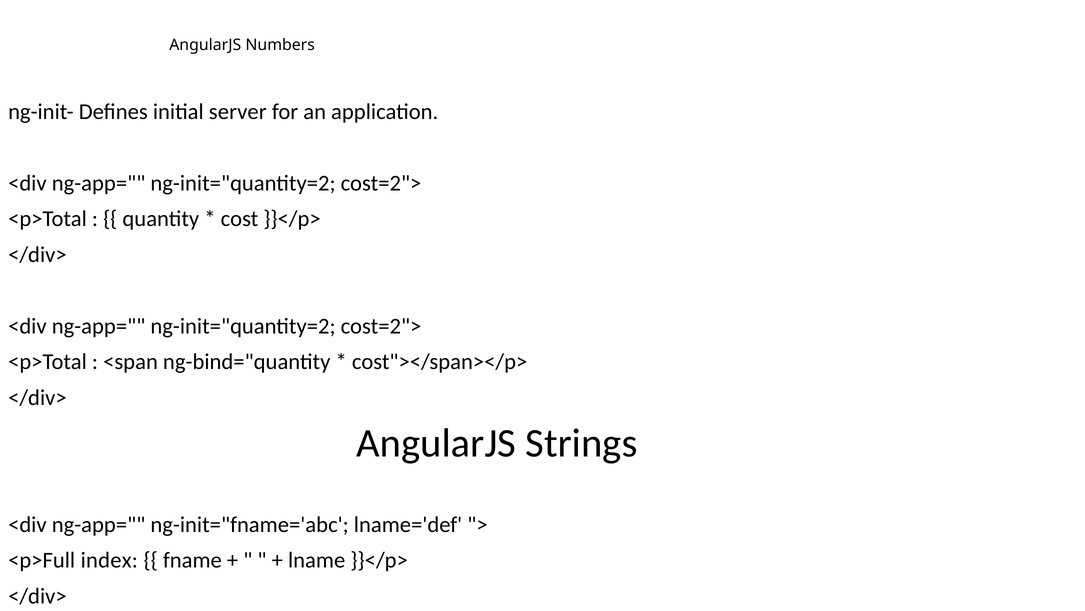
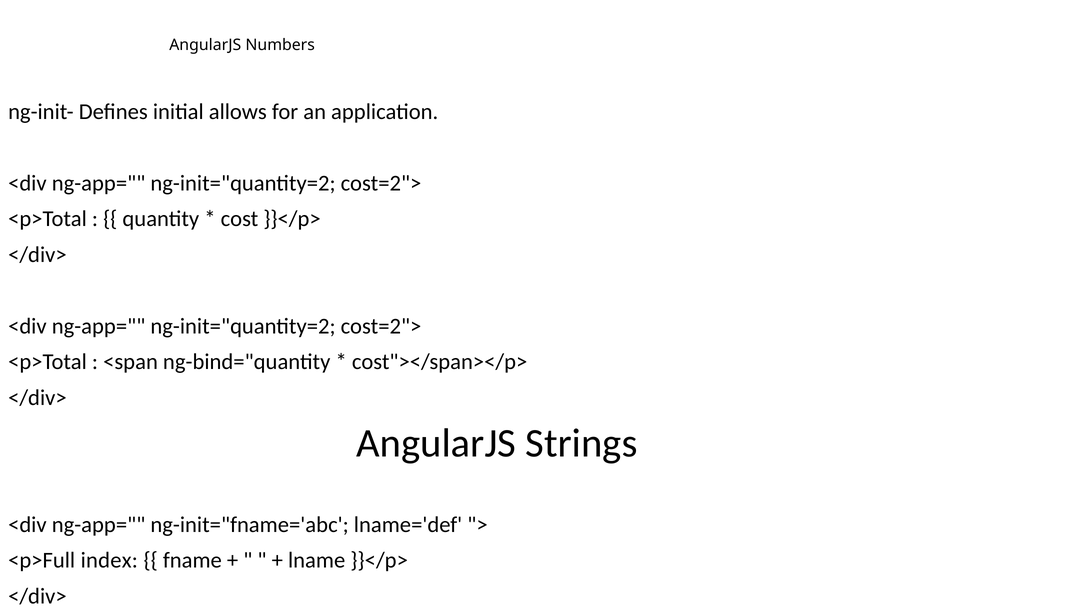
server: server -> allows (238, 112)
